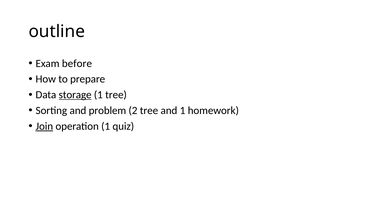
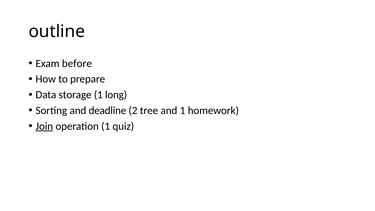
storage underline: present -> none (75, 95)
1 tree: tree -> long (116, 95)
problem: problem -> deadline (107, 110)
